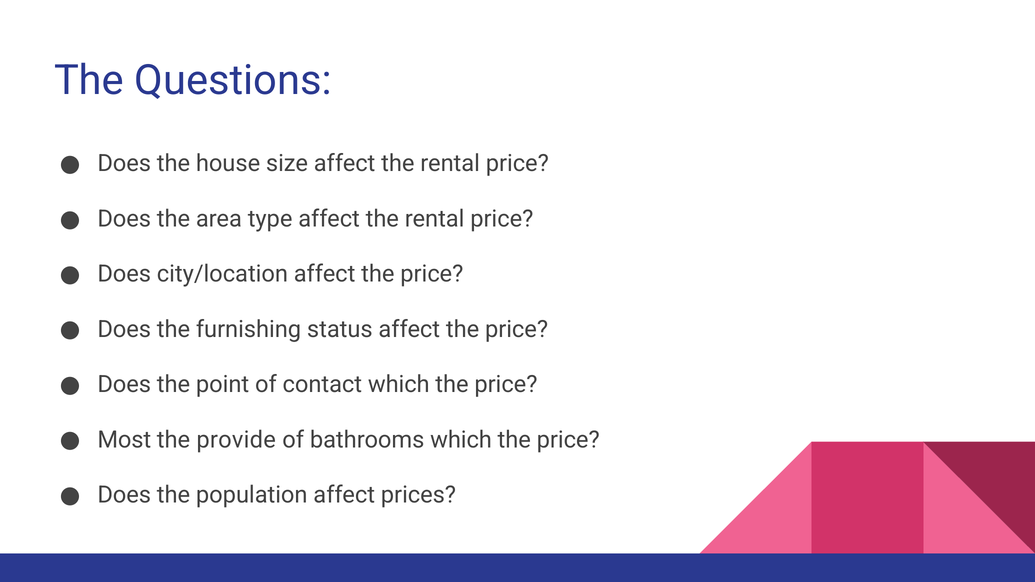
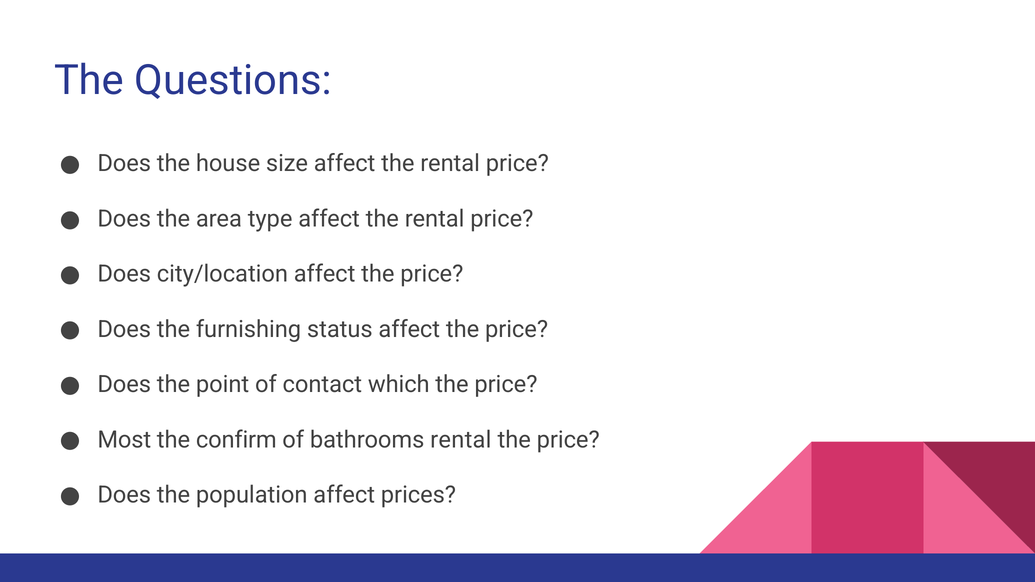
provide: provide -> confirm (236, 440)
bathrooms which: which -> rental (461, 440)
